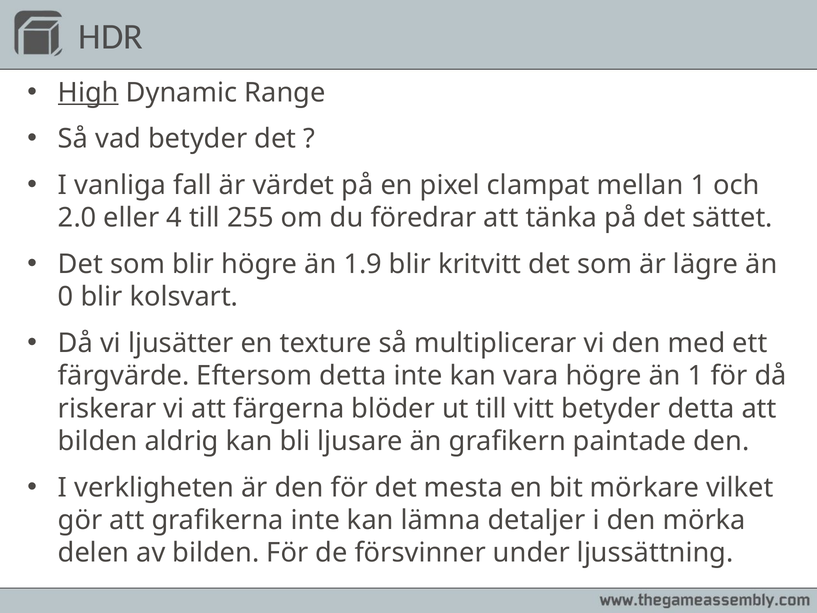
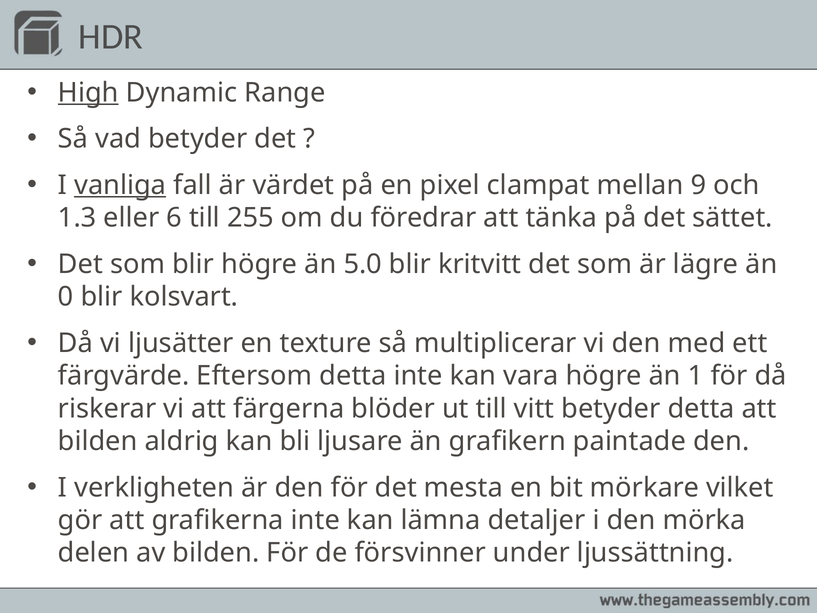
vanliga underline: none -> present (120, 185)
mellan 1: 1 -> 9 (698, 185)
2.0: 2.0 -> 1.3 (77, 218)
4: 4 -> 6 (174, 218)
1.9: 1.9 -> 5.0 (363, 264)
